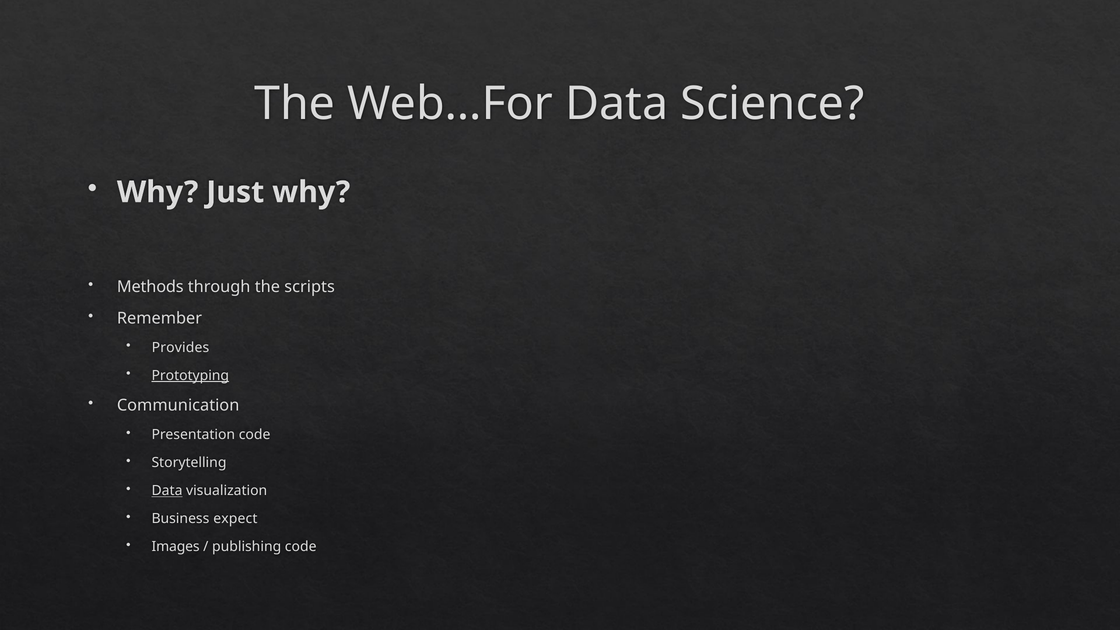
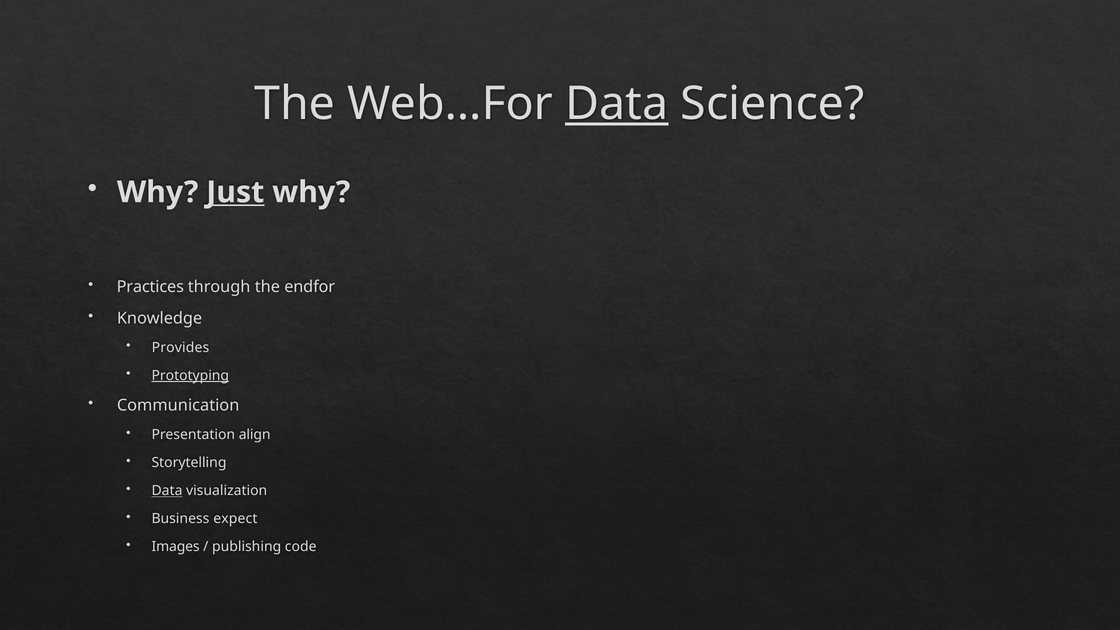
Data underline: none -> present (617, 104)
Just underline: none -> present (235, 192)
Methods: Methods -> Practices (150, 287)
scripts: scripts -> endfor (310, 287)
Remember: Remember -> Knowledge (160, 318)
Presentation code: code -> align (255, 435)
